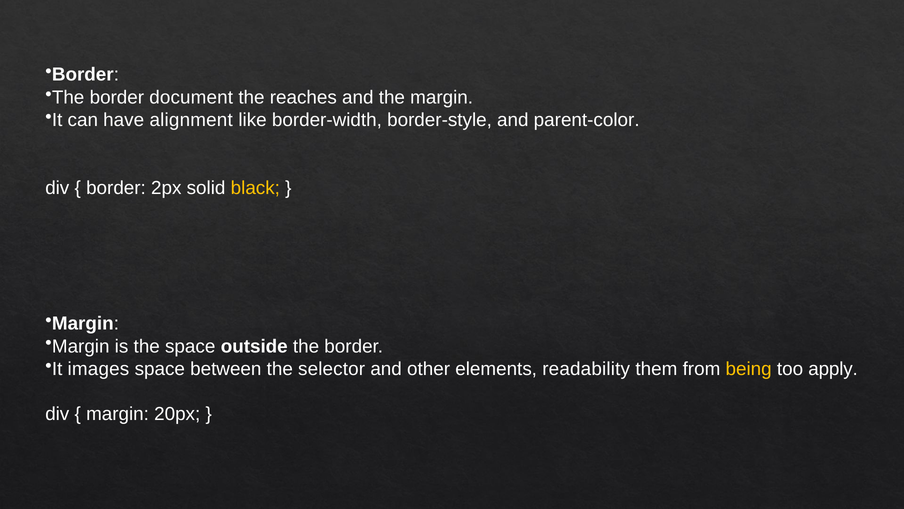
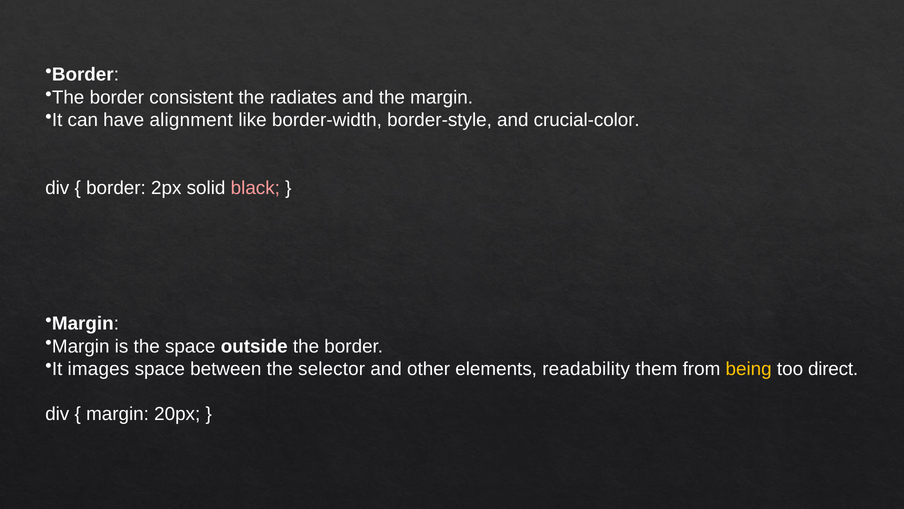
document: document -> consistent (191, 97)
reaches: reaches -> radiates (303, 97)
parent-color: parent-color -> crucial-color (587, 120)
black colour: yellow -> pink (255, 188)
apply: apply -> direct (833, 369)
